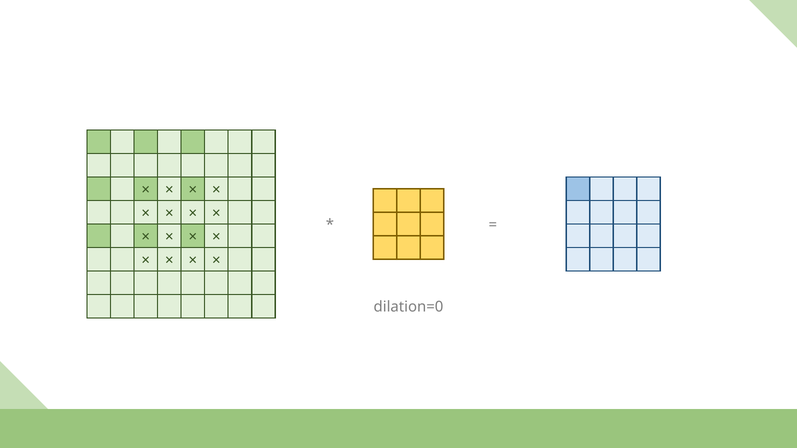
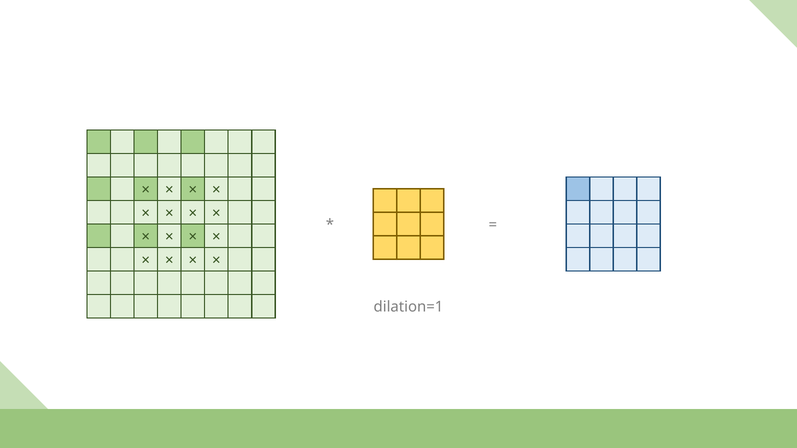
dilation=0: dilation=0 -> dilation=1 (409, 307)
